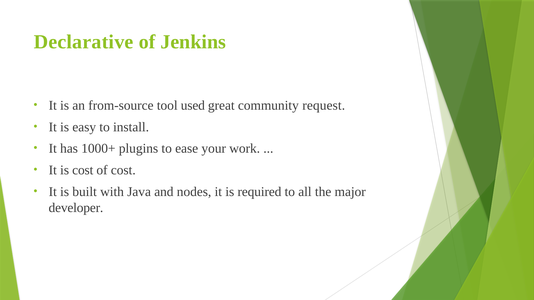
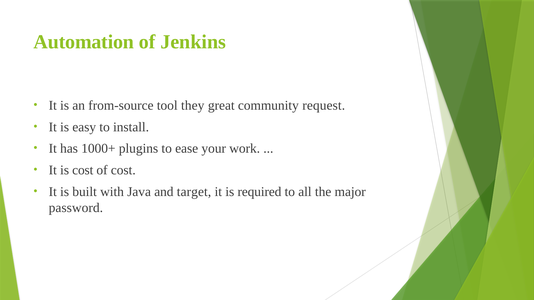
Declarative: Declarative -> Automation (84, 42)
used: used -> they (193, 106)
nodes: nodes -> target (194, 192)
developer: developer -> password (76, 208)
